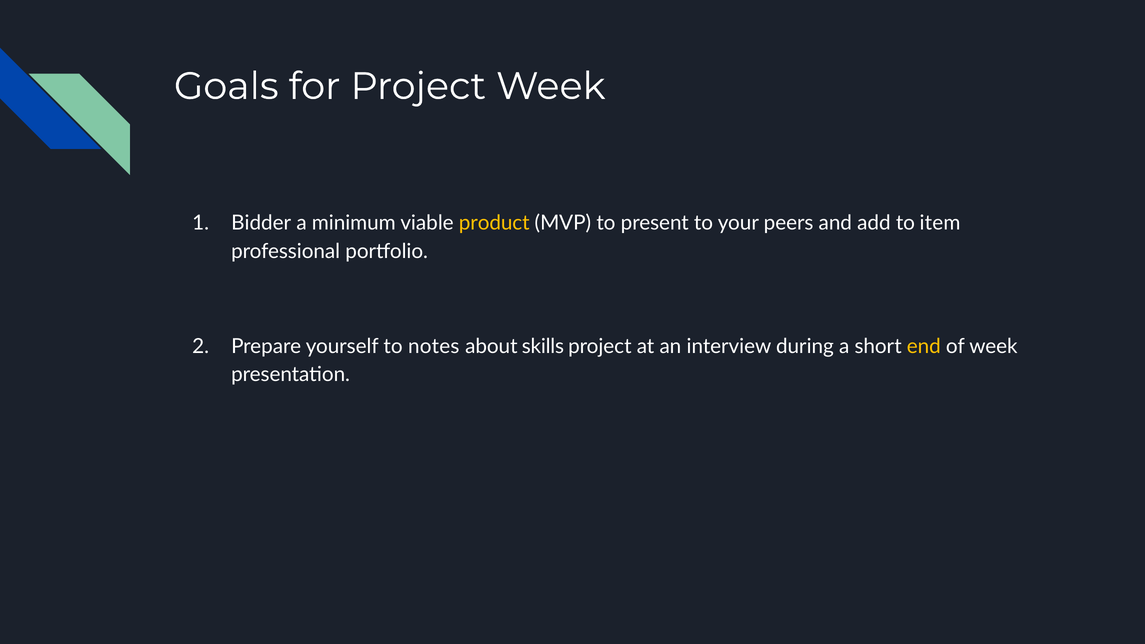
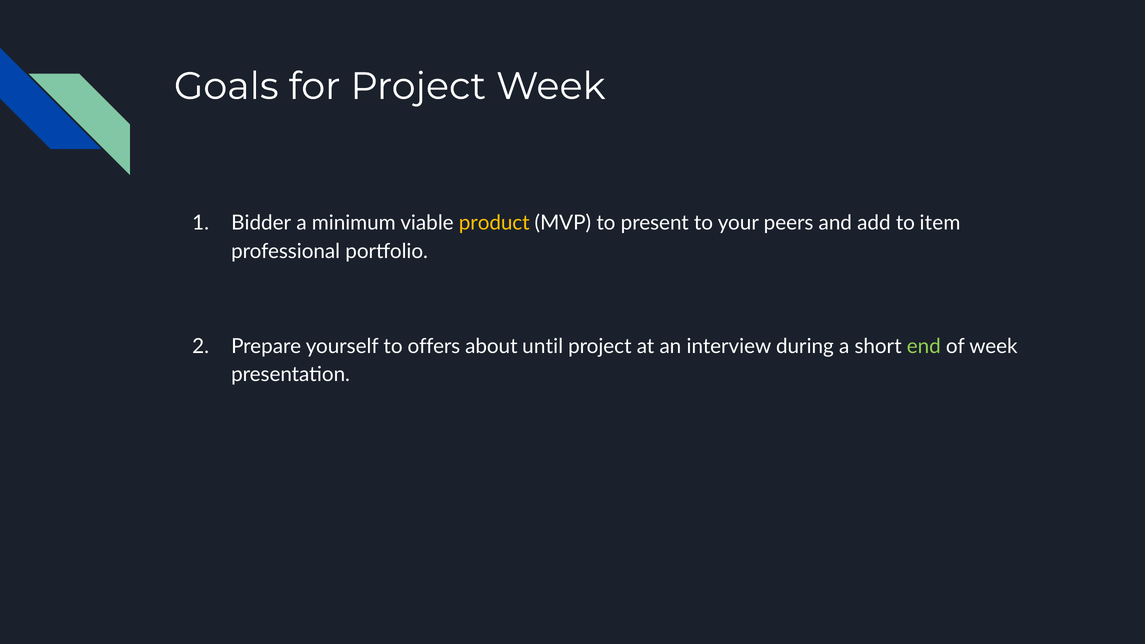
notes: notes -> offers (434, 346)
skills: skills -> until (543, 346)
end colour: yellow -> light green (924, 346)
